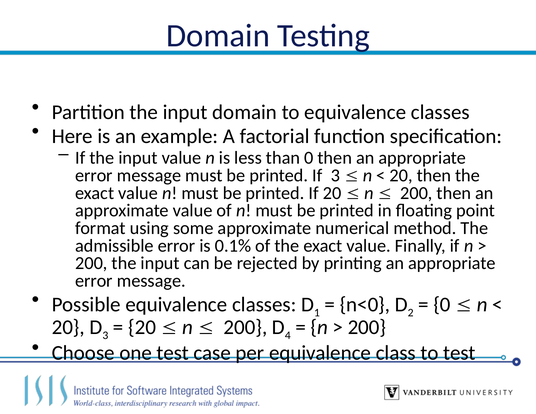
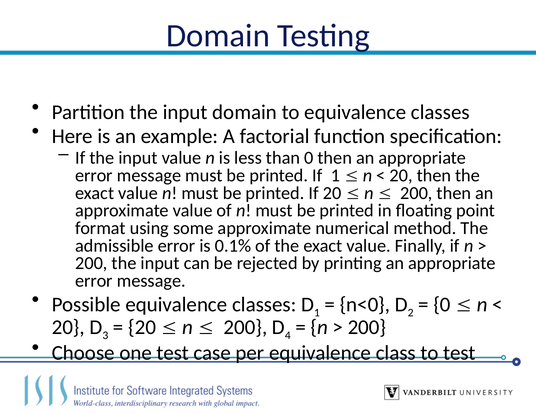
If 3: 3 -> 1 (335, 176)
